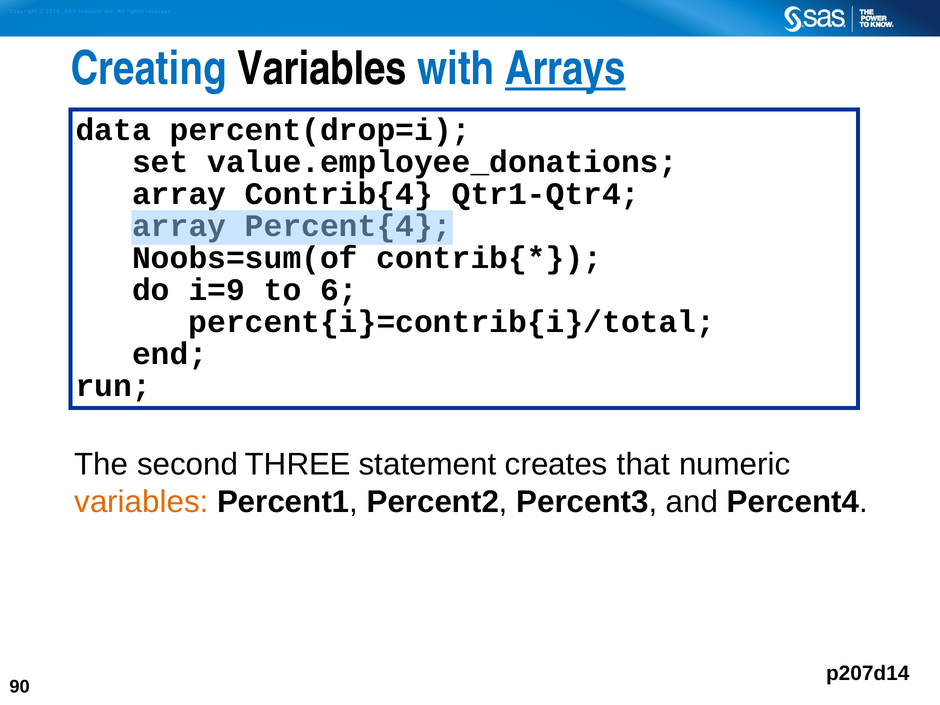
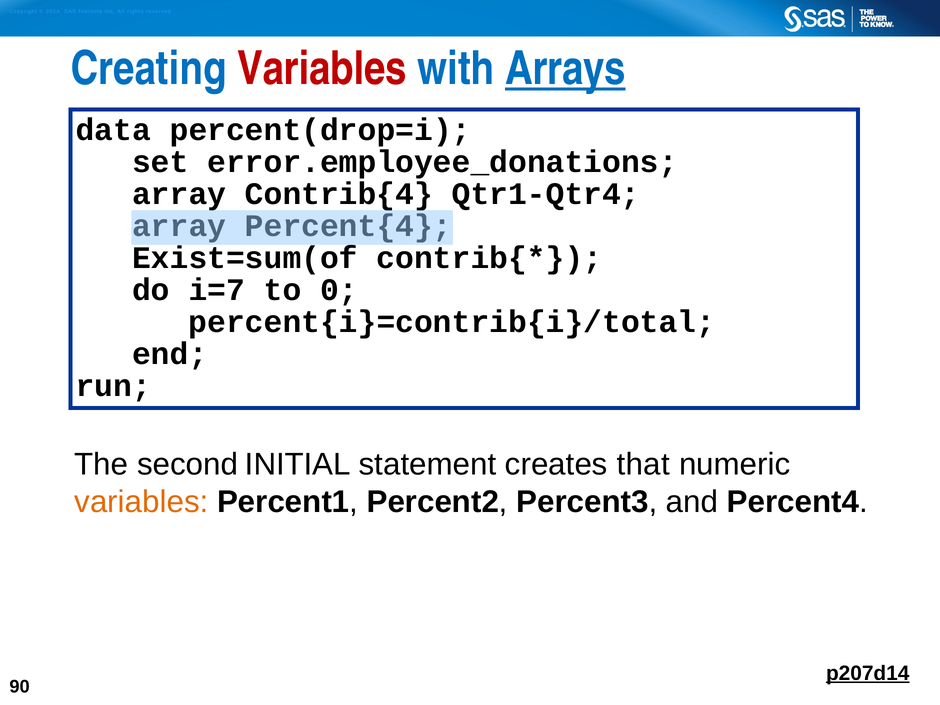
Variables colour: black -> red (322, 69)
value.employee_donations: value.employee_donations -> error.employee_donations (442, 162)
Noobs=sum(of: Noobs=sum(of -> Exist=sum(of (245, 258)
i=9: i=9 -> i=7 (217, 290)
6: 6 -> 0 (339, 290)
THREE: THREE -> INITIAL (298, 464)
p207d14 underline: none -> present (868, 673)
